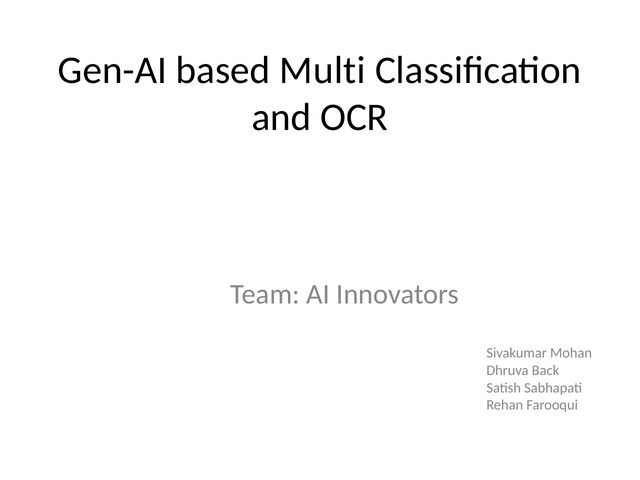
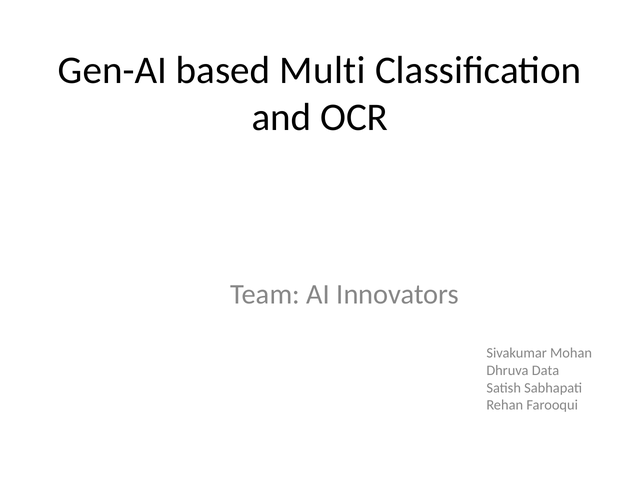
Back: Back -> Data (546, 370)
